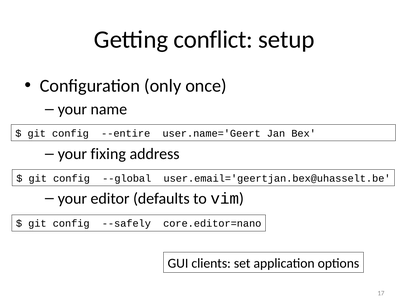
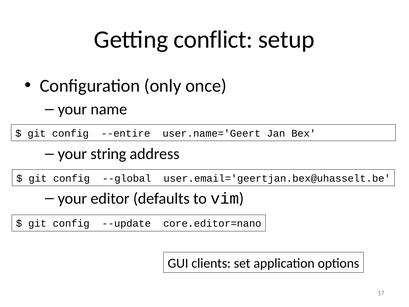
fixing: fixing -> string (108, 154)
--safely: --safely -> --update (126, 223)
